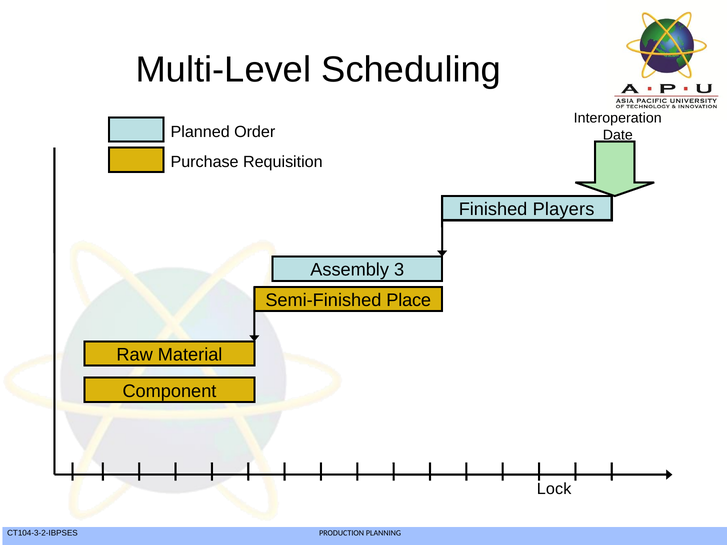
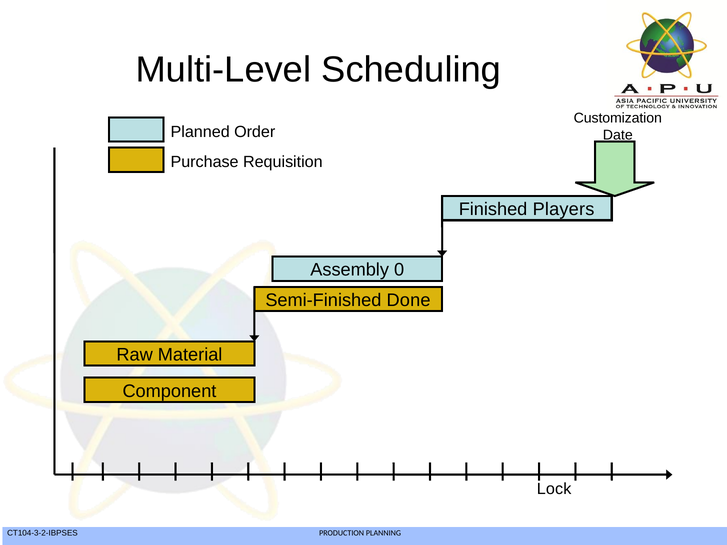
Interoperation: Interoperation -> Customization (618, 118)
3: 3 -> 0 (399, 270)
Place: Place -> Done (409, 300)
